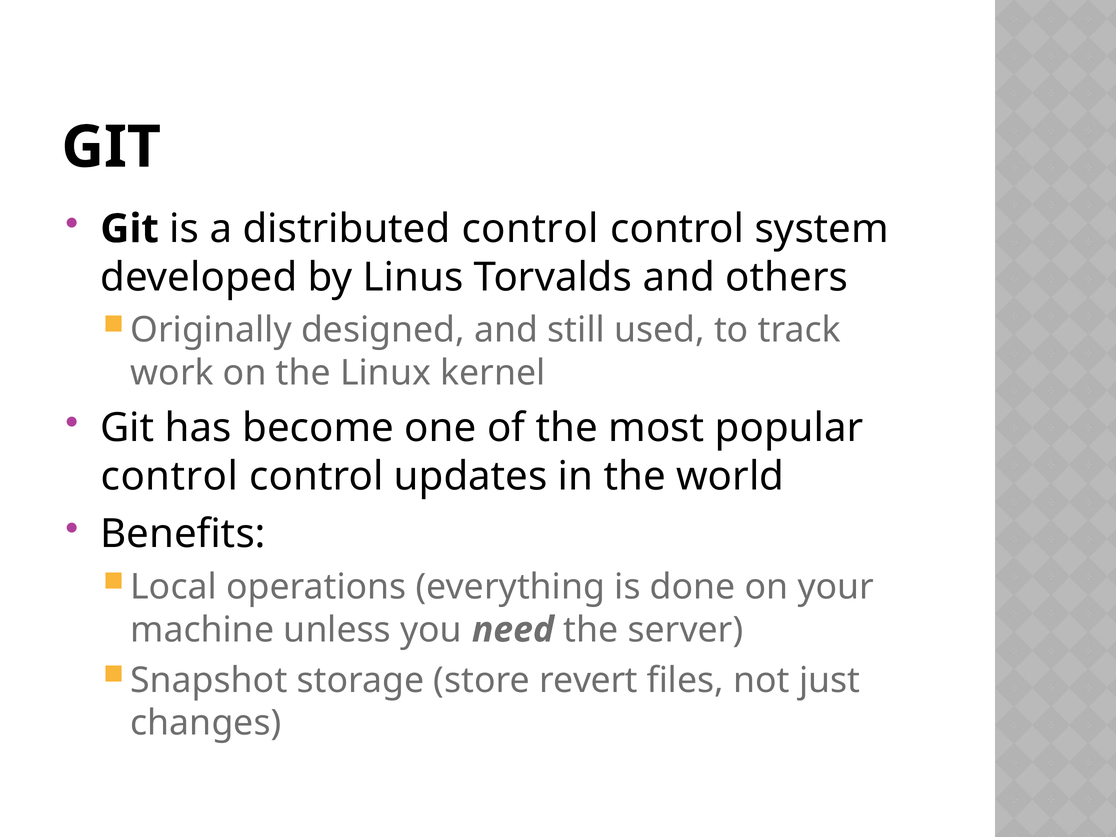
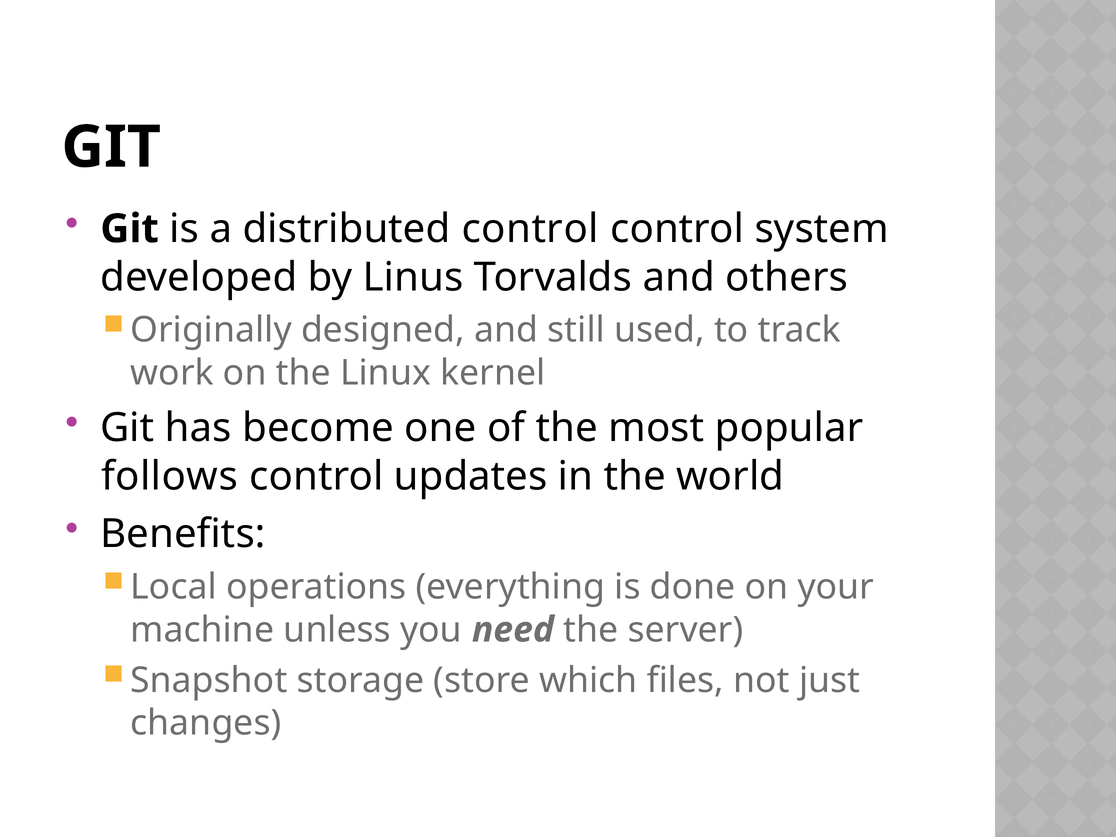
control: control -> follows (169, 476)
revert: revert -> which (588, 680)
